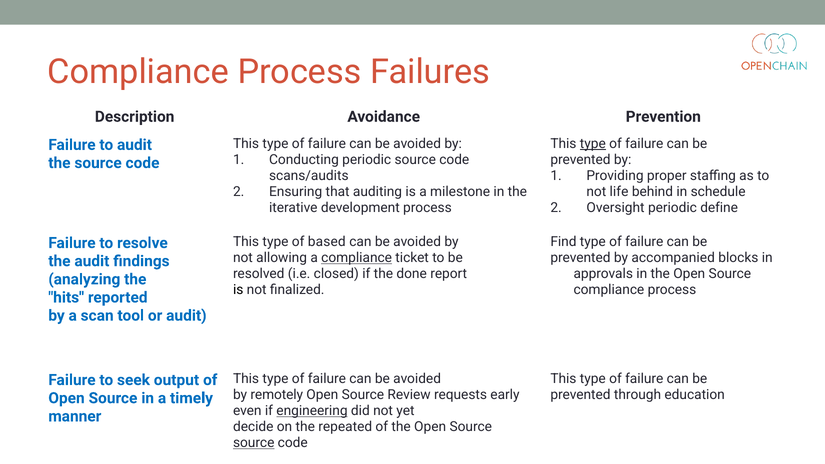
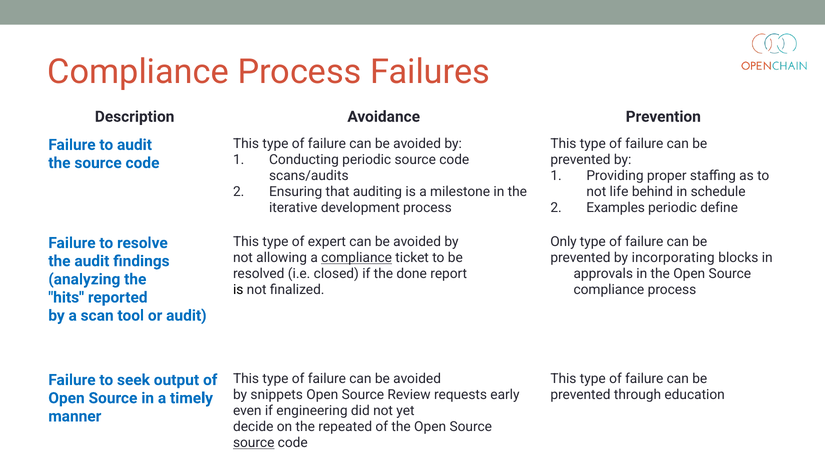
type underline: present -> none (593, 144)
Oversight: Oversight -> Examples (616, 208)
based: based -> expert (327, 242)
Find: Find -> Only (563, 242)
accompanied: accompanied -> incorporating (673, 258)
remotely: remotely -> snippets (277, 395)
engineering underline: present -> none (312, 411)
